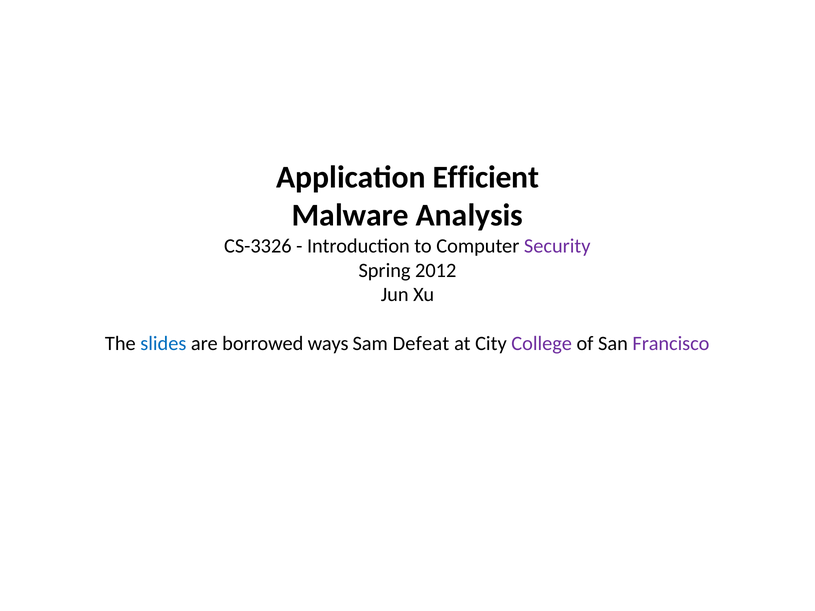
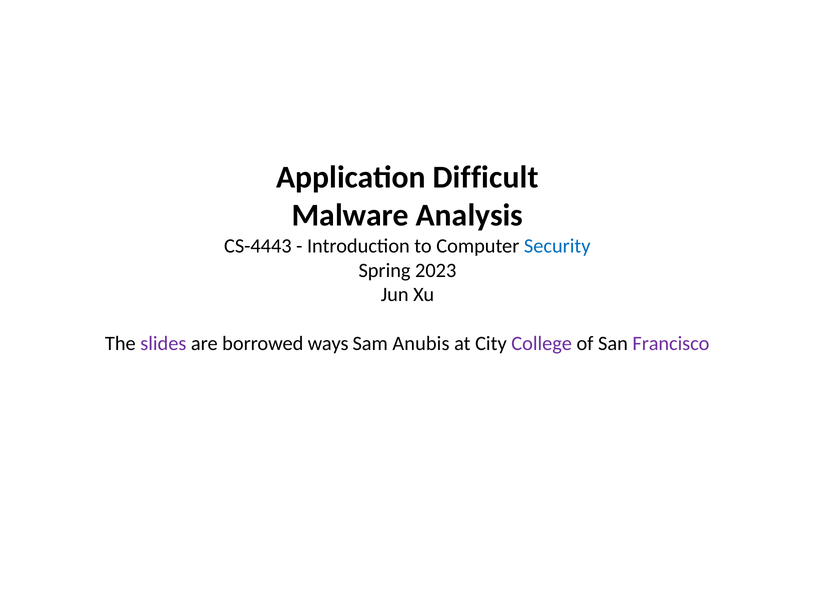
Efficient: Efficient -> Difficult (486, 177)
CS-3326: CS-3326 -> CS-4443 (258, 246)
Security colour: purple -> blue (557, 246)
2012: 2012 -> 2023 (436, 270)
slides colour: blue -> purple (163, 344)
Defeat: Defeat -> Anubis (421, 344)
